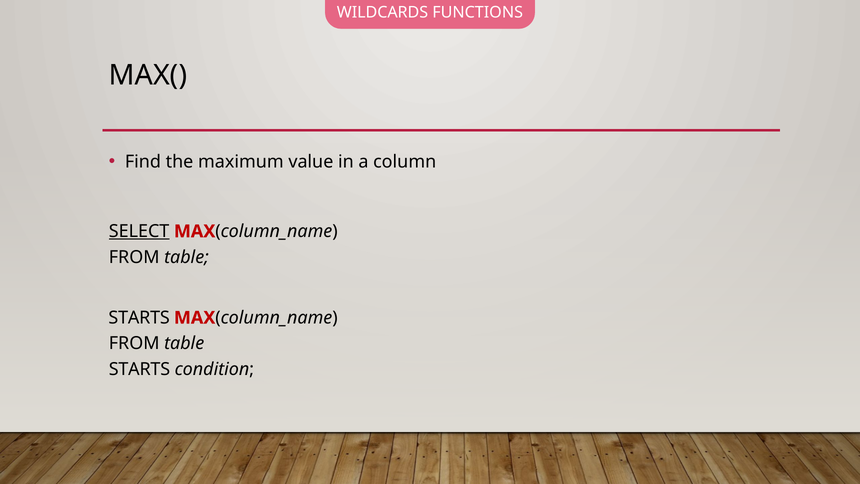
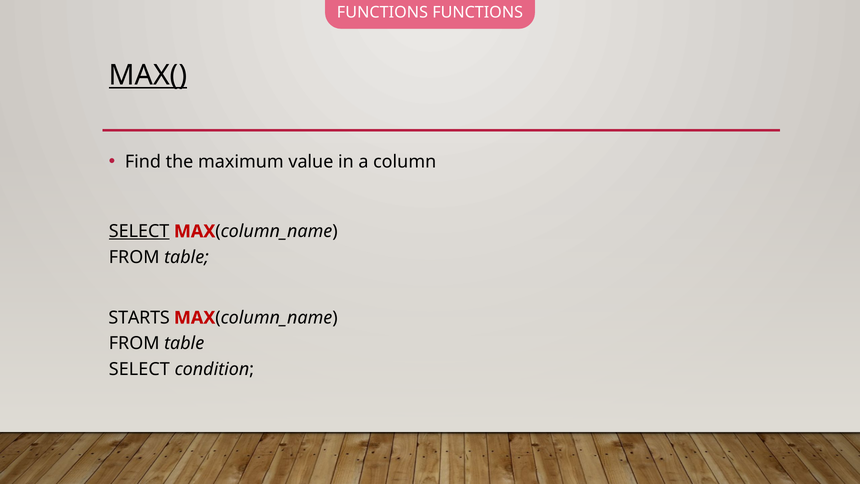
WILDCARDS: WILDCARDS -> FUNCTIONS (382, 12)
MAX( underline: none -> present (148, 75)
STARTS: STARTS -> SELECT (139, 369)
